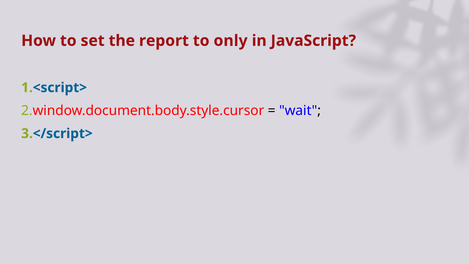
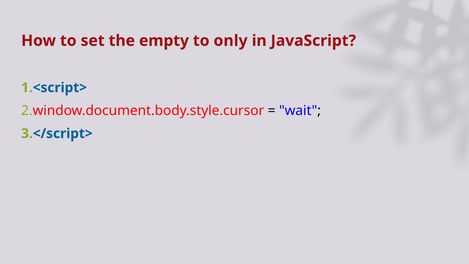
report: report -> empty (164, 41)
